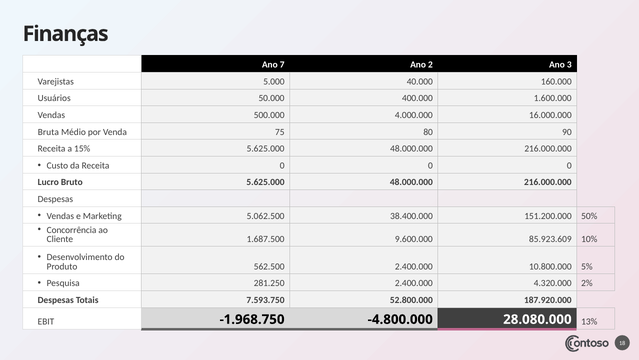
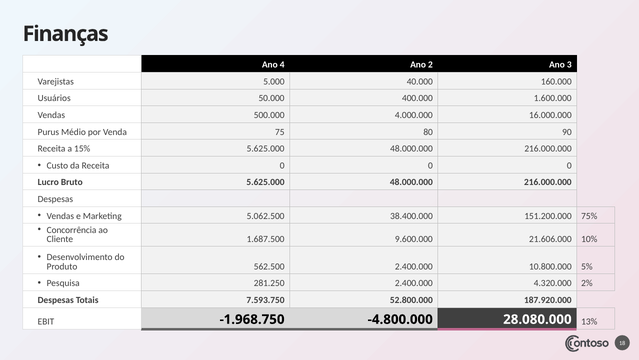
7: 7 -> 4 (282, 65)
Bruta: Bruta -> Purus (48, 132)
50%: 50% -> 75% (589, 216)
85.923.609: 85.923.609 -> 21.606.000 (550, 239)
